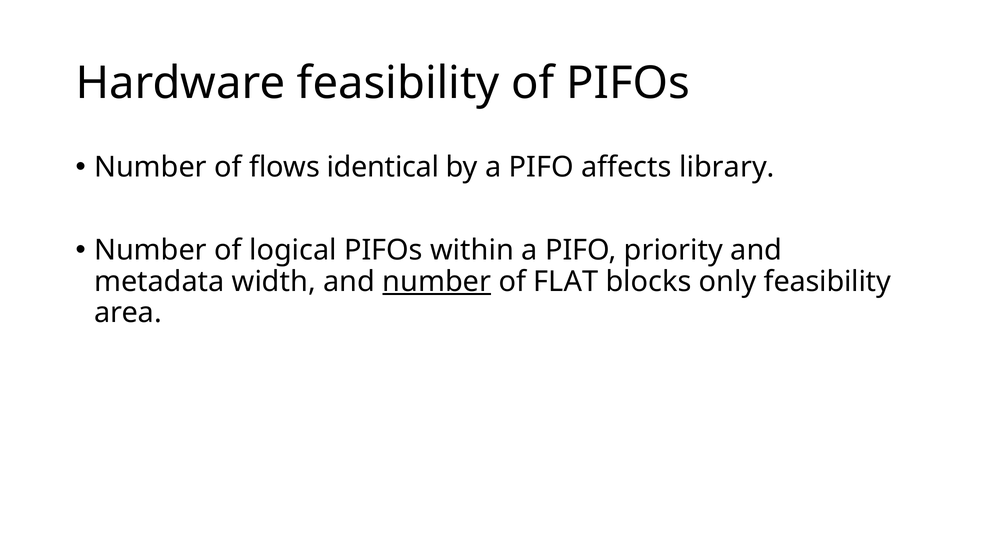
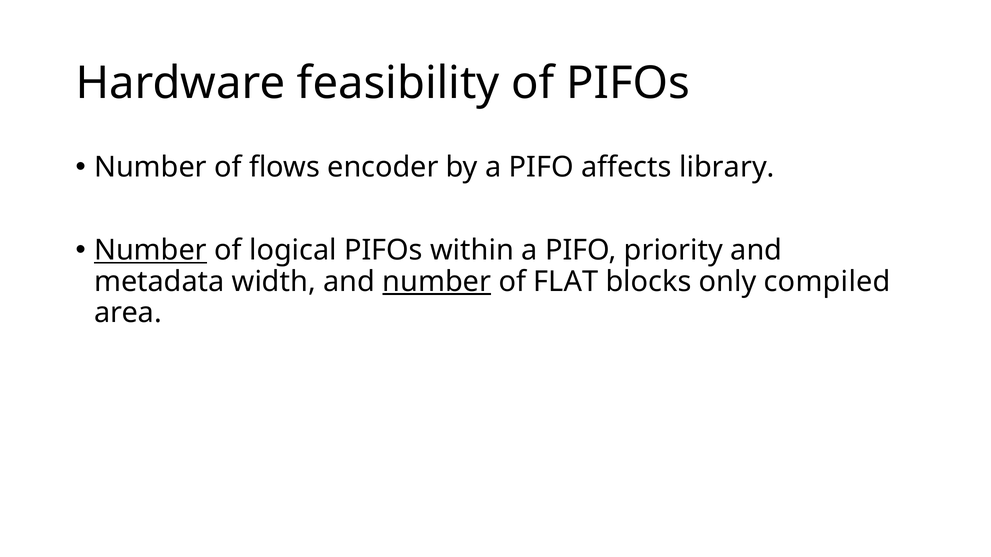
identical: identical -> encoder (383, 168)
Number underline: none -> present (150, 251)
only feasibility: feasibility -> compiled (827, 282)
